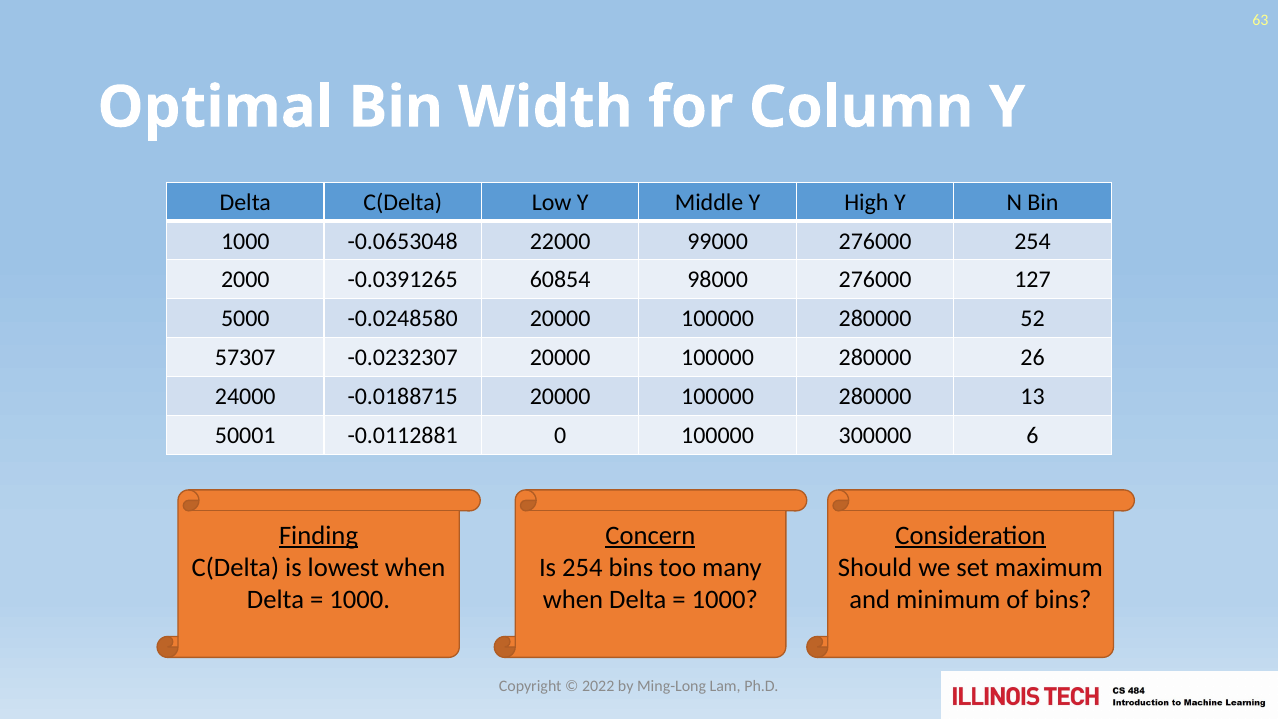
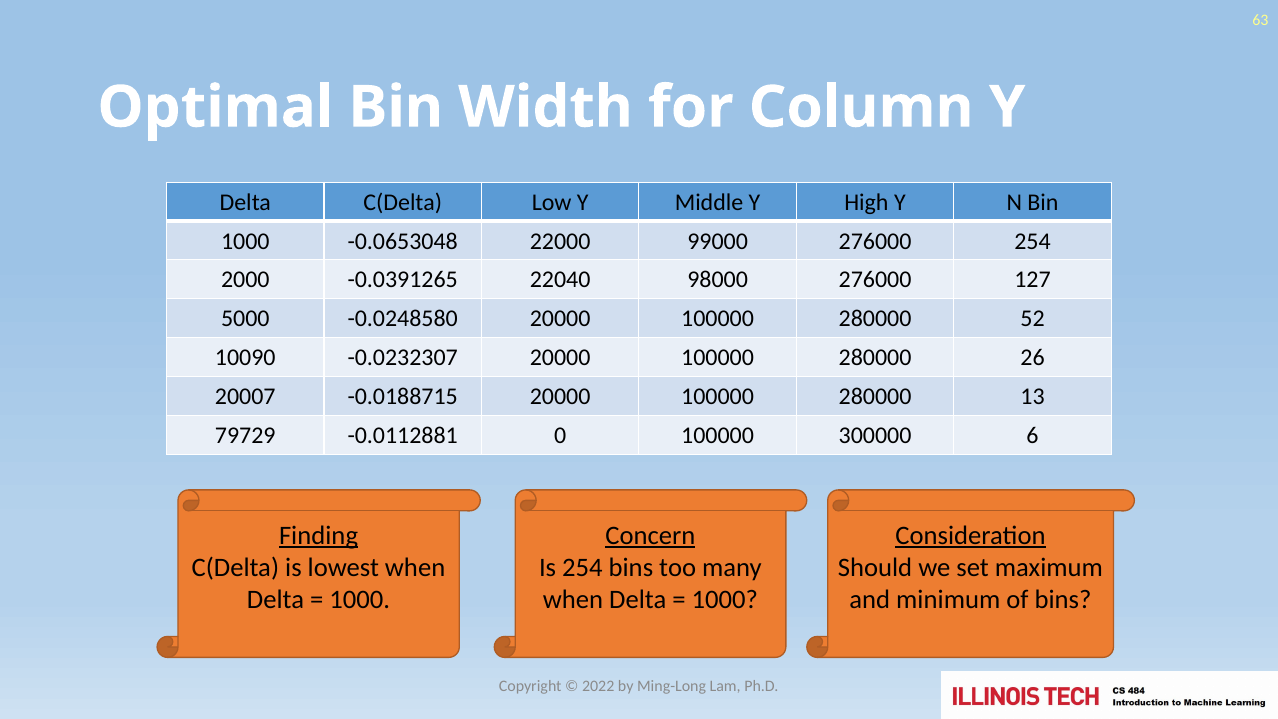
60854: 60854 -> 22040 (560, 280)
57307: 57307 -> 10090 (245, 358)
24000: 24000 -> 20007 (245, 397)
50001: 50001 -> 79729 (245, 435)
